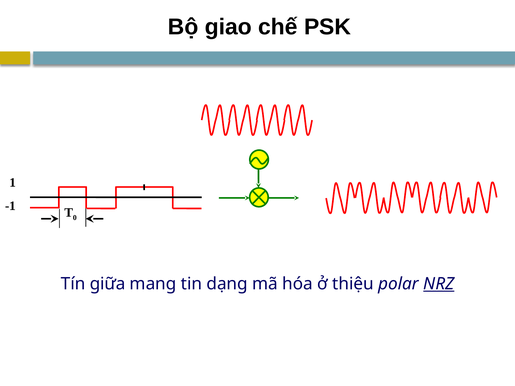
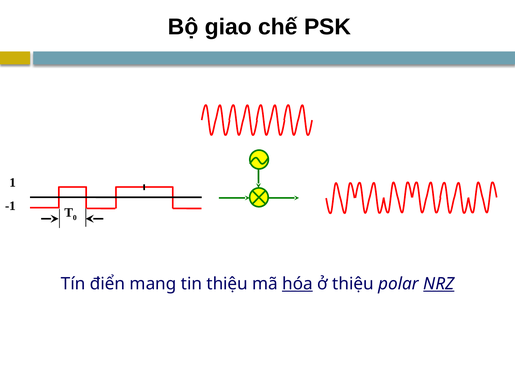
giữa: giữa -> điển (108, 284)
tin dạng: dạng -> thiệu (227, 284)
hóa underline: none -> present (297, 284)
